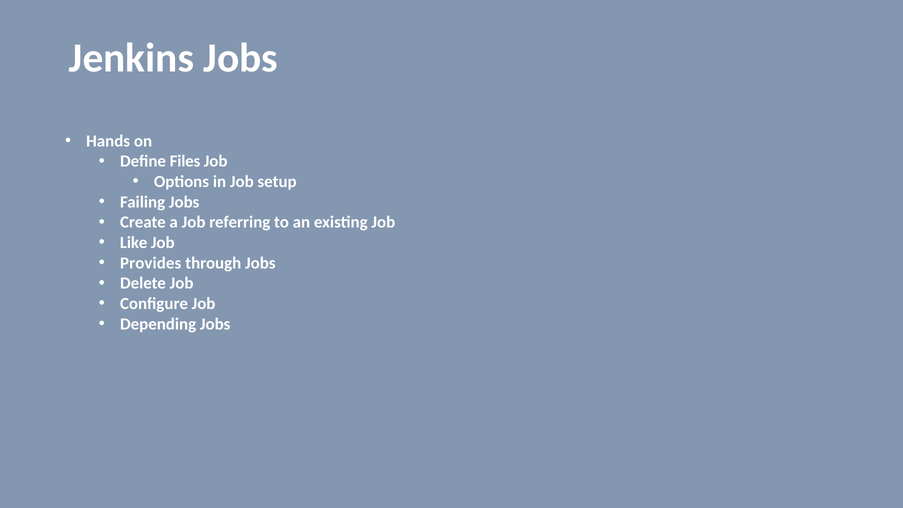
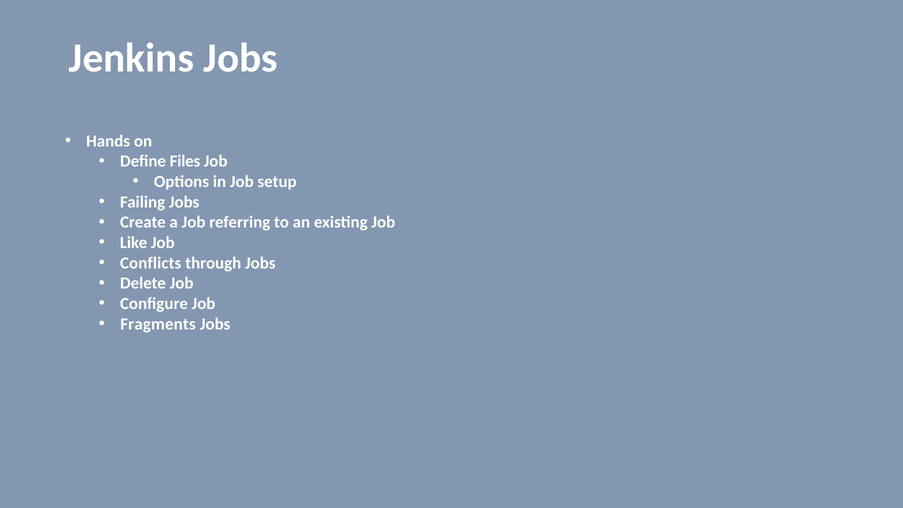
Provides: Provides -> Conflicts (151, 263)
Depending: Depending -> Fragments (158, 324)
